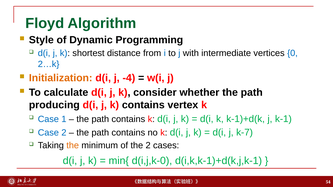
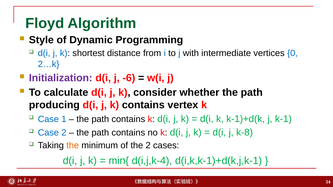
Initialization colour: orange -> purple (61, 78)
-4: -4 -> -6 (129, 78)
k-7: k-7 -> k-8 (245, 133)
d(i,j,k-0: d(i,j,k-0 -> d(i,j,k-4 (152, 161)
